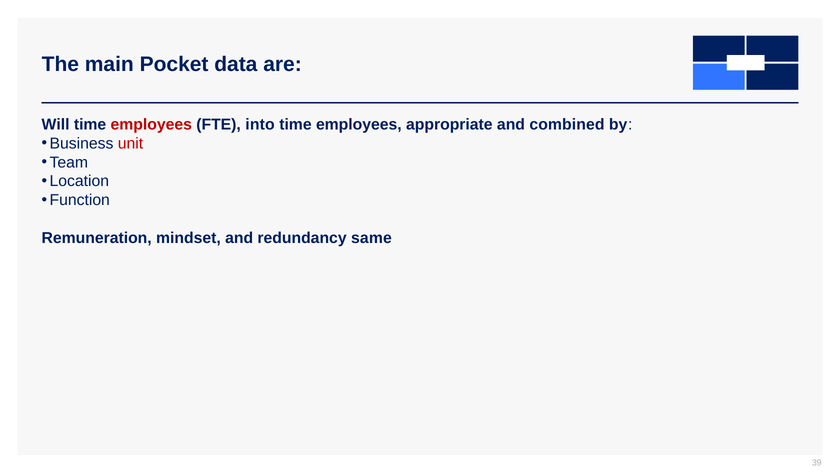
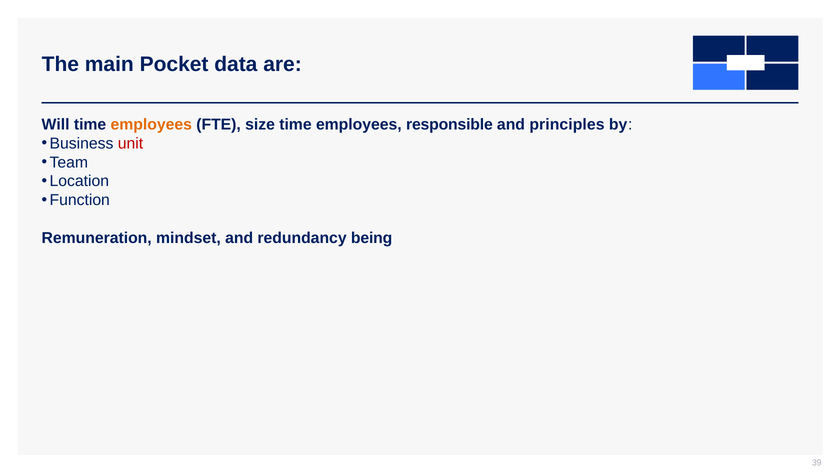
employees colour: red -> orange (151, 124)
into: into -> size (260, 124)
appropriate: appropriate -> responsible (449, 124)
combined: combined -> principles (567, 124)
same: same -> being (372, 238)
